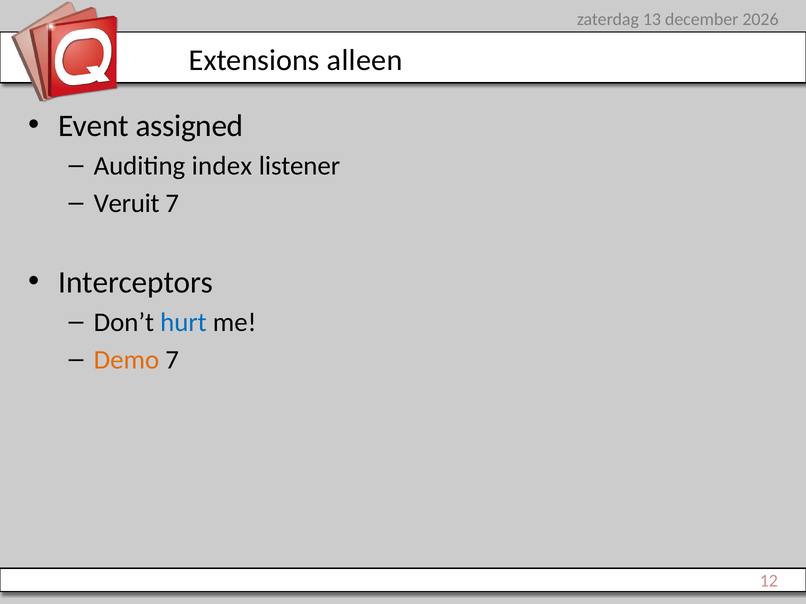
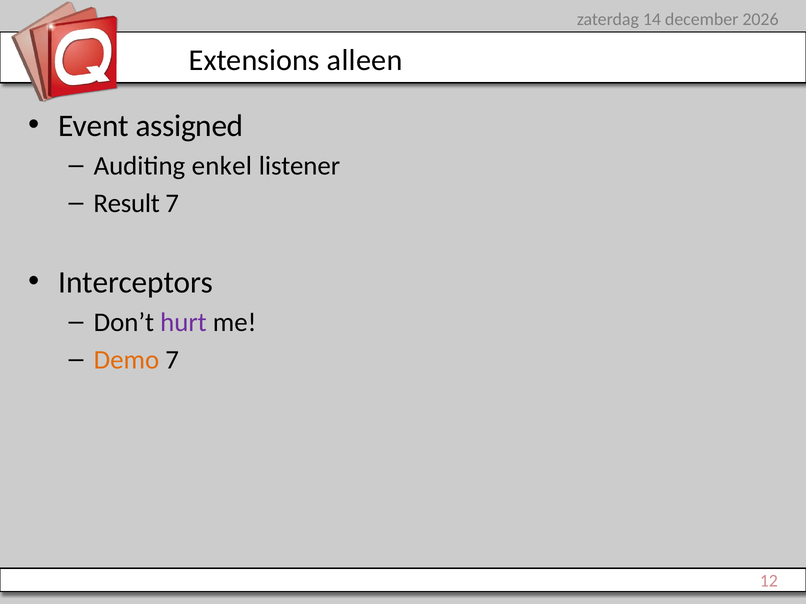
13: 13 -> 14 (652, 20)
index: index -> enkel (222, 166)
Veruit: Veruit -> Result (127, 203)
hurt colour: blue -> purple (183, 323)
